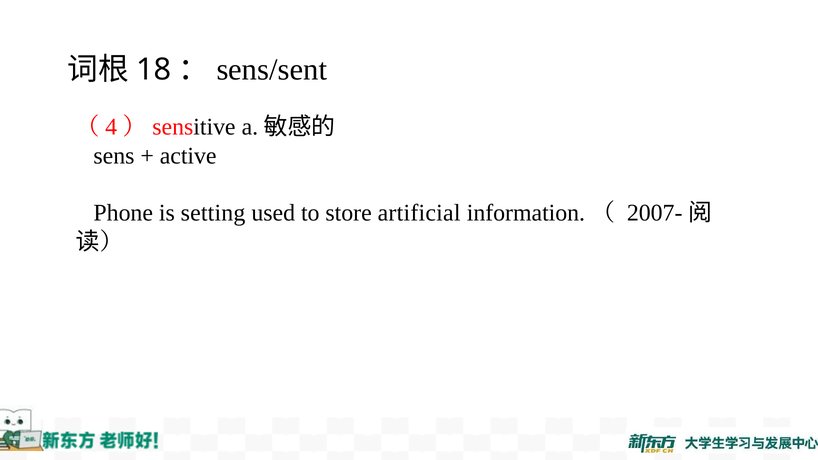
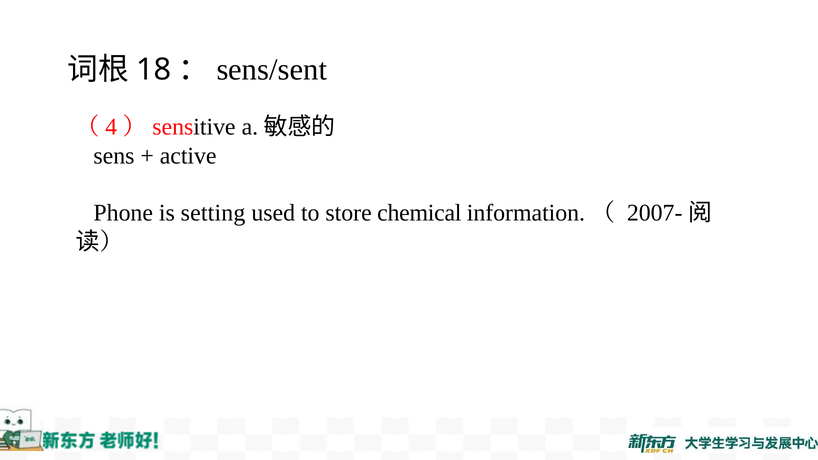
artificial: artificial -> chemical (419, 213)
